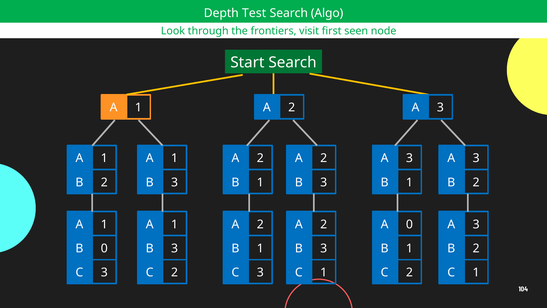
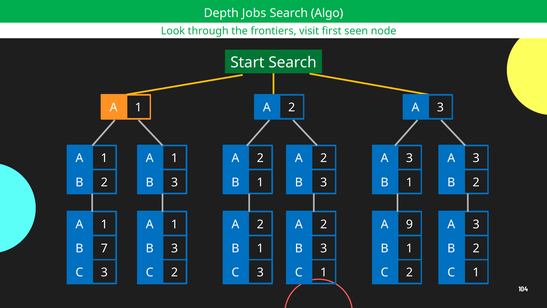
Test: Test -> Jobs (254, 13)
A 0: 0 -> 9 (409, 224)
B 0: 0 -> 7 (104, 248)
